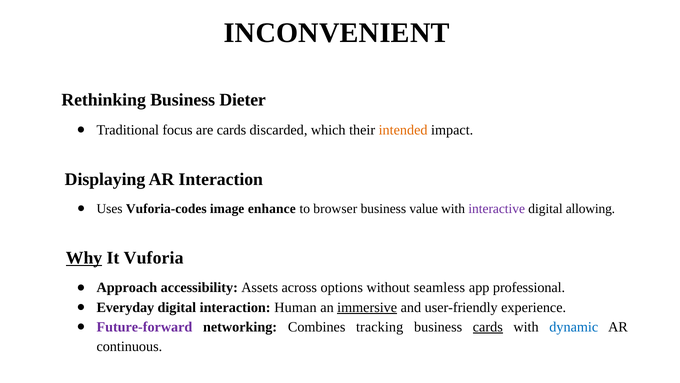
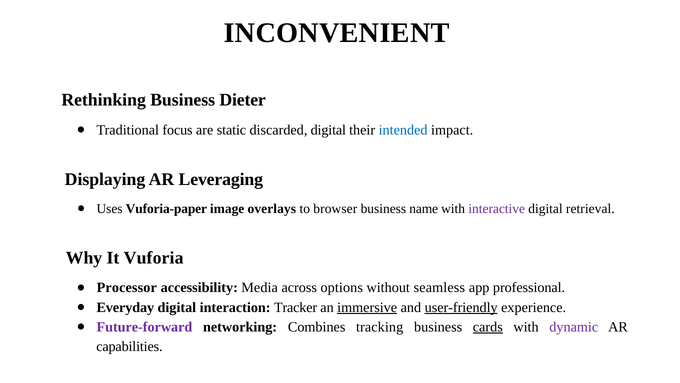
are cards: cards -> static (231, 130)
discarded which: which -> digital (328, 130)
intended colour: orange -> blue (403, 130)
AR Interaction: Interaction -> Leveraging (221, 179)
Vuforia-codes: Vuforia-codes -> Vuforia-paper (166, 209)
enhance: enhance -> overlays (272, 209)
value: value -> name (424, 209)
allowing: allowing -> retrieval (590, 209)
Why underline: present -> none (84, 257)
Approach: Approach -> Processor (127, 287)
Assets: Assets -> Media (260, 287)
Human: Human -> Tracker (296, 307)
user-friendly underline: none -> present (461, 307)
dynamic colour: blue -> purple (574, 326)
continuous: continuous -> capabilities (129, 346)
